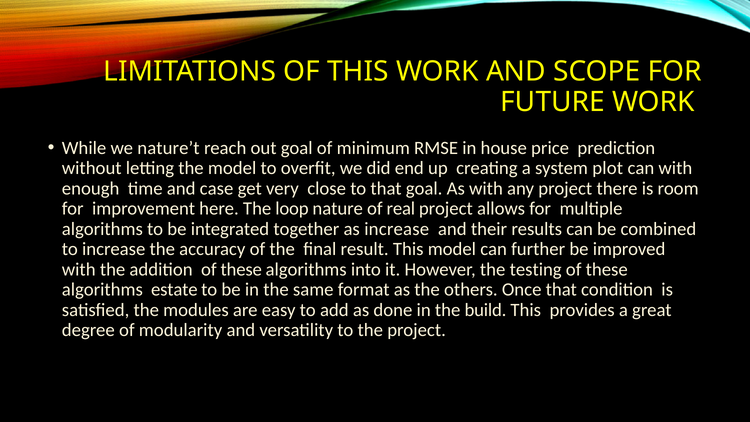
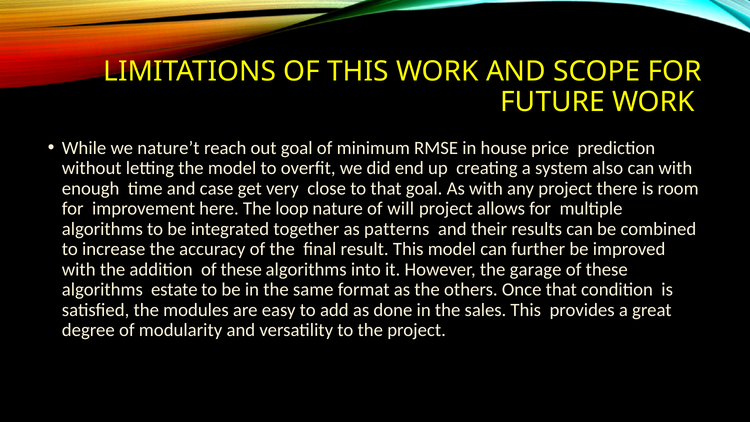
plot: plot -> also (608, 168)
real: real -> will (401, 209)
as increase: increase -> patterns (397, 229)
testing: testing -> garage (536, 269)
build: build -> sales (485, 310)
